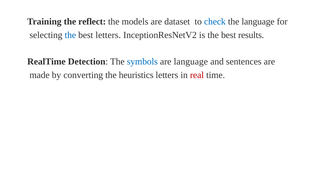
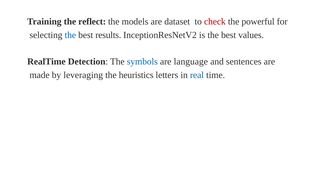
check colour: blue -> red (215, 22)
the language: language -> powerful (258, 22)
best letters: letters -> results (108, 35)
results: results -> values (251, 35)
converting: converting -> leveraging (83, 75)
real colour: red -> blue (197, 75)
